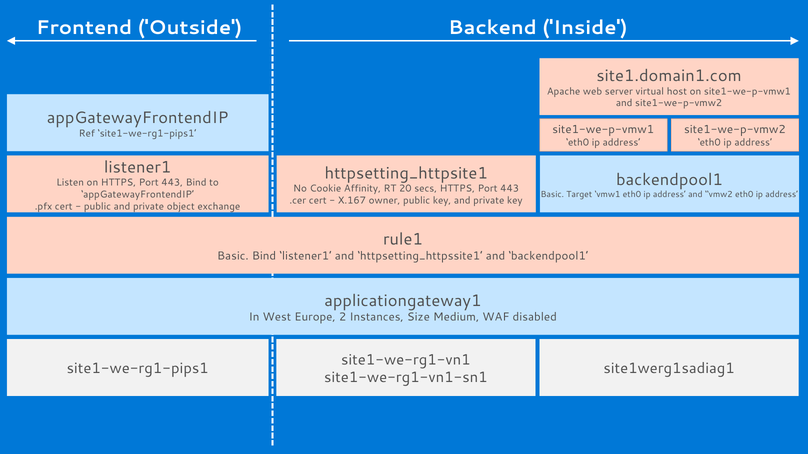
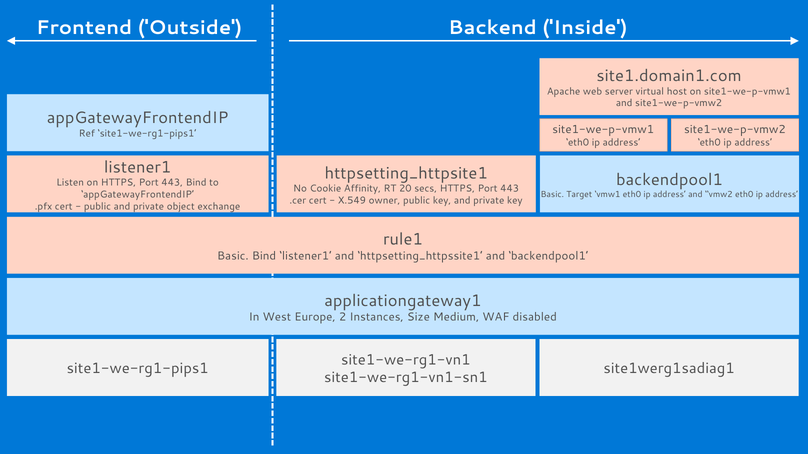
X.167: X.167 -> X.549 (352, 201)
